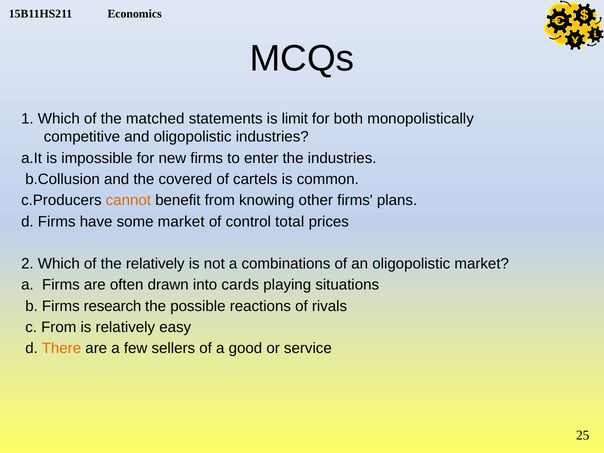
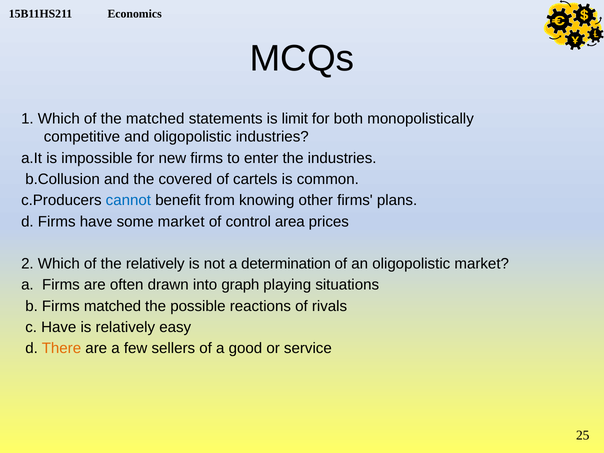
cannot colour: orange -> blue (128, 200)
total: total -> area (290, 222)
combinations: combinations -> determination (286, 264)
cards: cards -> graph (240, 285)
Firms research: research -> matched (112, 306)
c From: From -> Have (59, 327)
